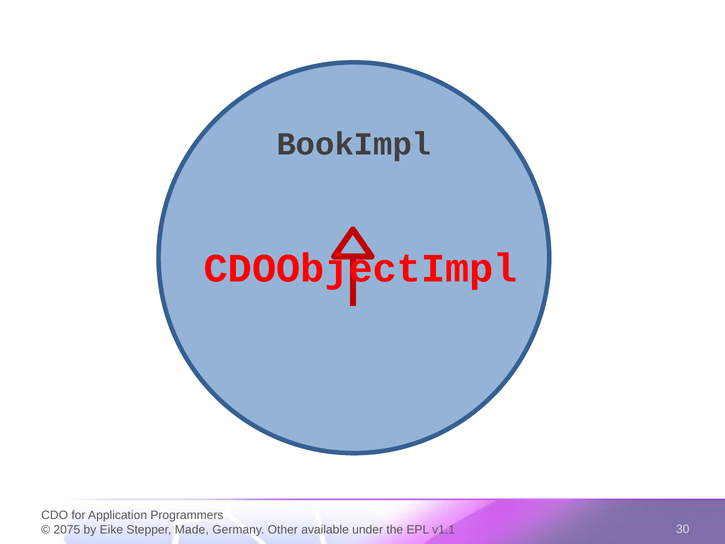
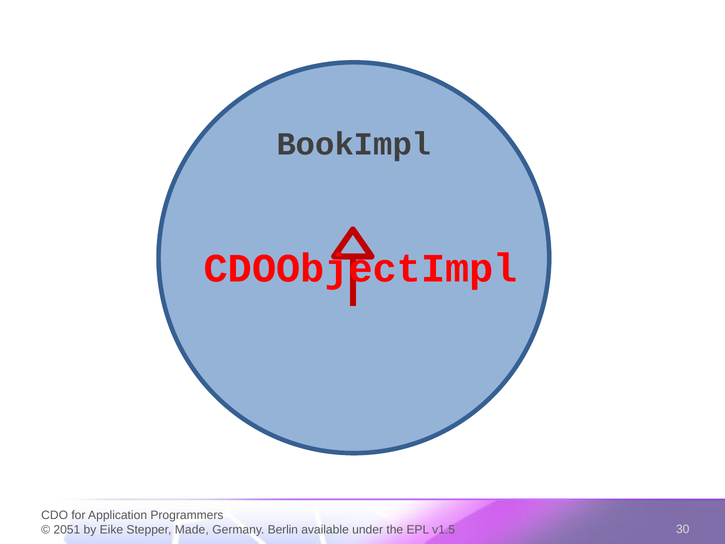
2075: 2075 -> 2051 (67, 530)
Other: Other -> Berlin (283, 530)
v1.1: v1.1 -> v1.5 (444, 530)
